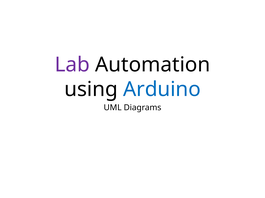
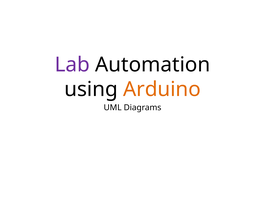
Arduino colour: blue -> orange (162, 90)
